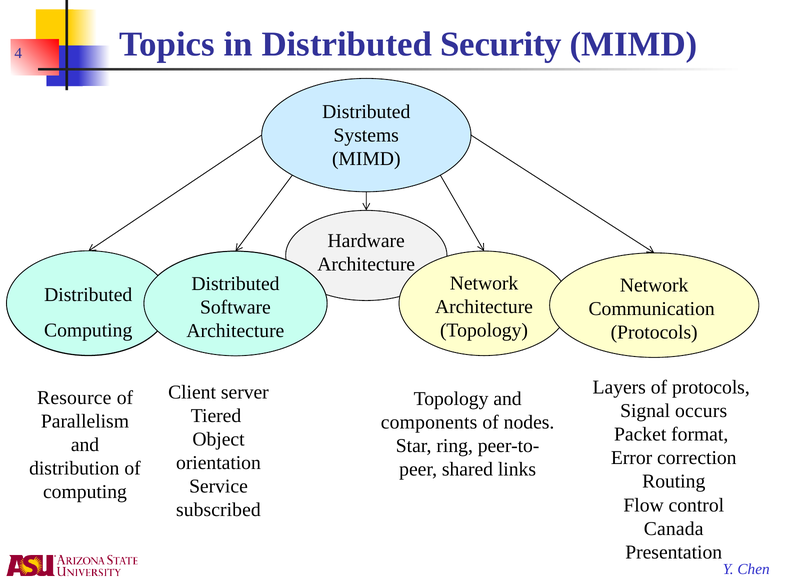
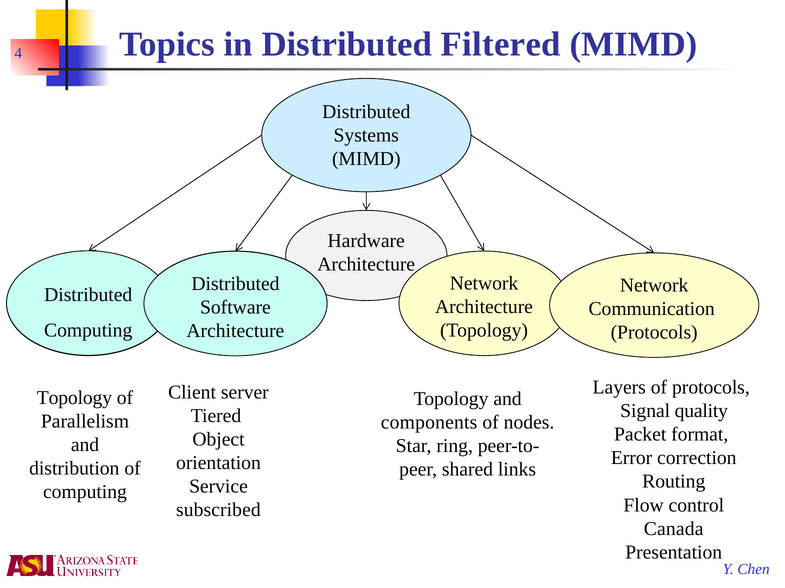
Security: Security -> Filtered (501, 44)
Resource: Resource -> Topology (74, 398)
occurs: occurs -> quality (701, 411)
